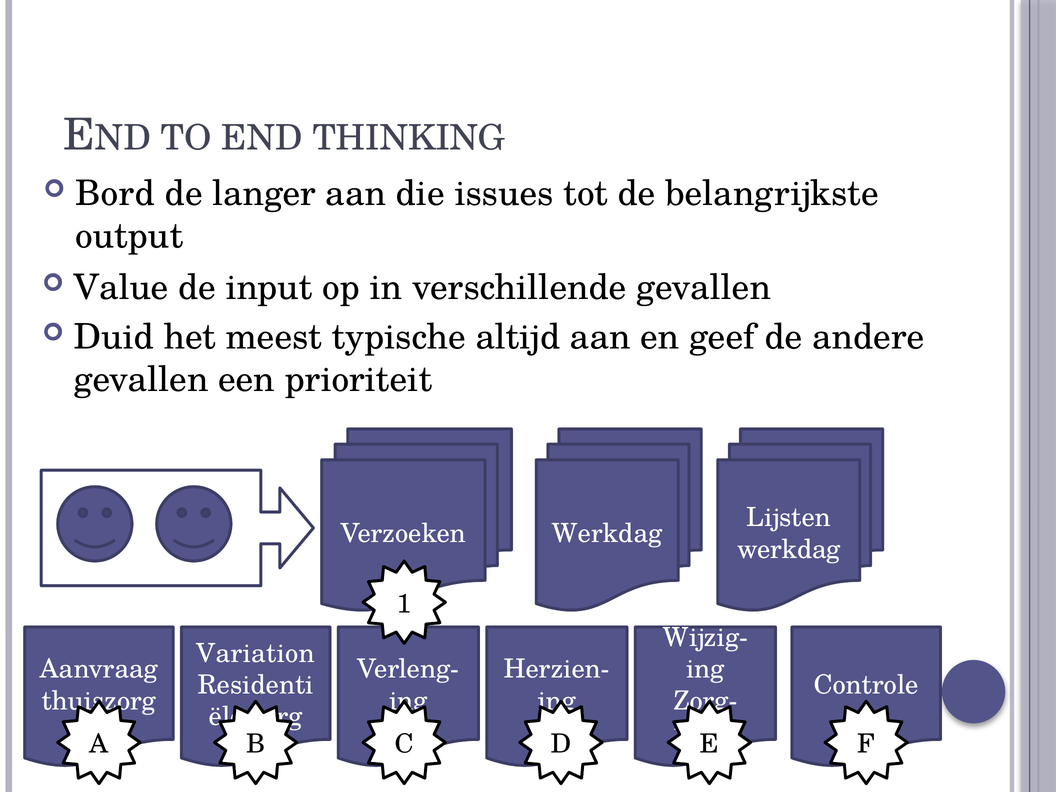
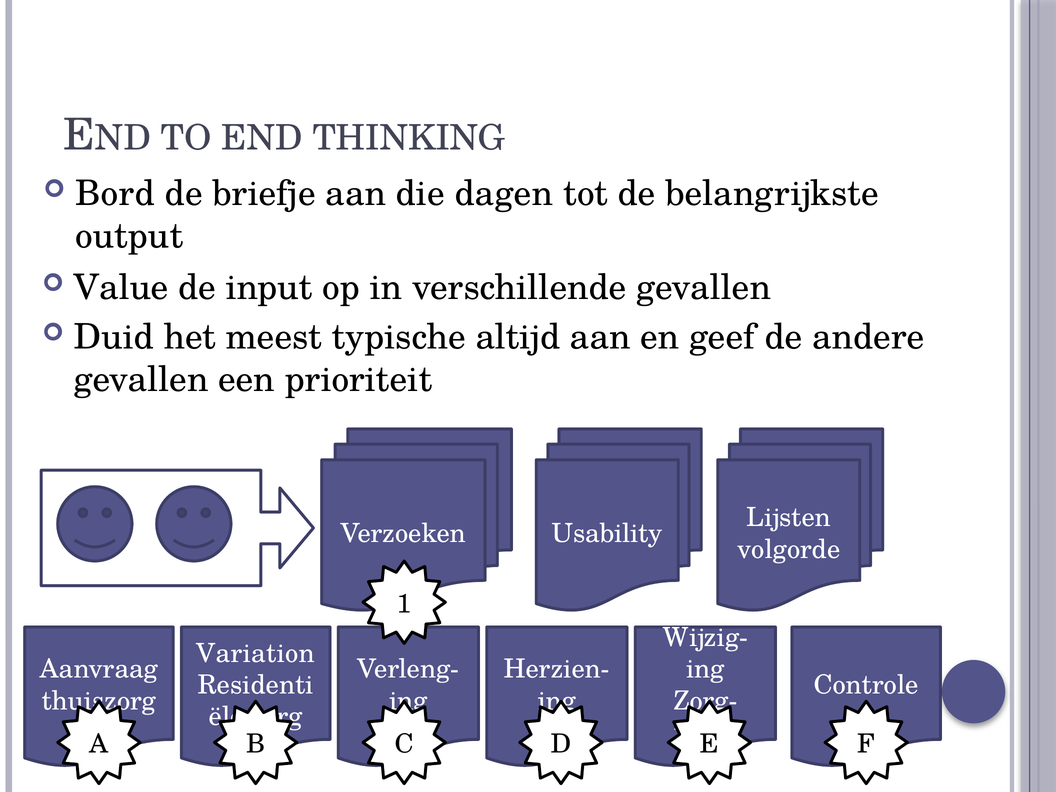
langer: langer -> briefje (264, 194)
issues: issues -> dagen (504, 194)
Verzoeken Werkdag: Werkdag -> Usability (607, 534)
werkdag: werkdag -> volgorde (789, 549)
